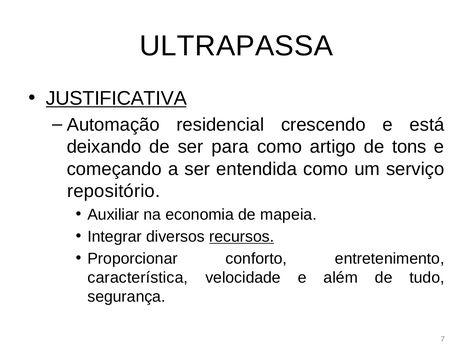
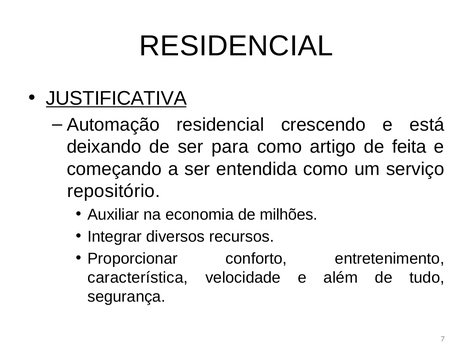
ULTRAPASSA: ULTRAPASSA -> RESIDENCIAL (236, 46)
tons: tons -> feita (409, 147)
mapeia: mapeia -> milhões (289, 214)
recursos underline: present -> none (242, 236)
